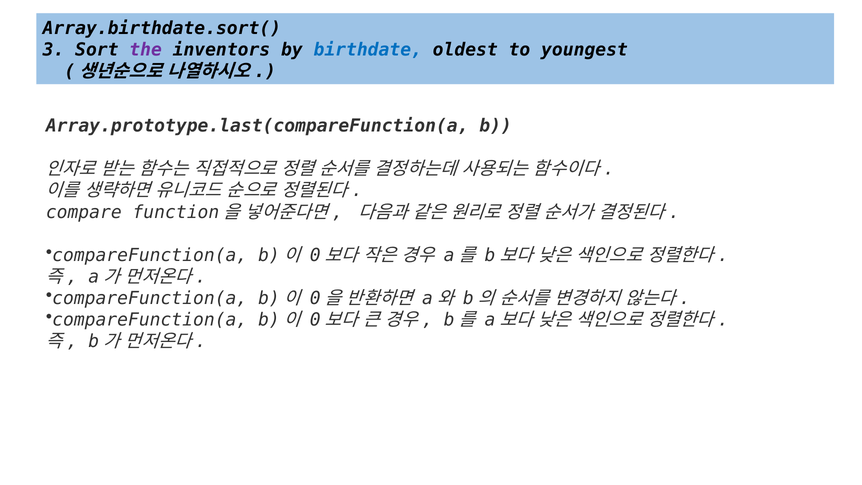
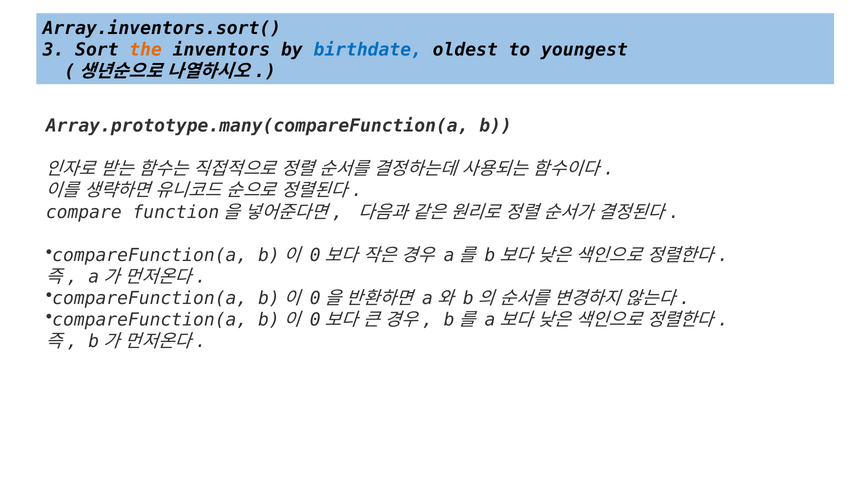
Array.birthdate.sort(: Array.birthdate.sort( -> Array.inventors.sort( (162, 28)
the colour: purple -> orange (146, 50)
Array.prototype.last(compareFunction(a: Array.prototype.last(compareFunction(a -> Array.prototype.many(compareFunction(a (257, 126)
